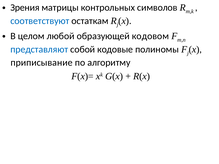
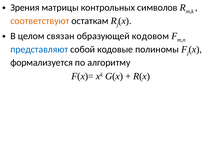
соответствуют colour: blue -> orange (40, 21)
любой: любой -> связан (61, 36)
приписывание: приписывание -> формализуется (42, 63)
